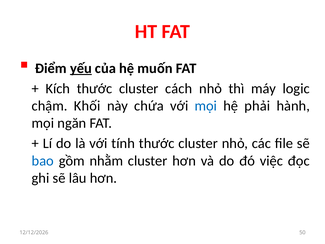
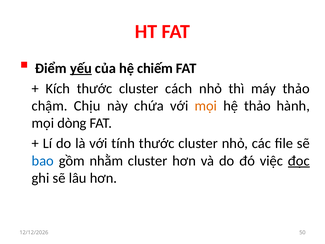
muốn: muốn -> chiếm (155, 68)
máy logic: logic -> thảo (296, 88)
Khối: Khối -> Chịu (87, 106)
mọi colour: blue -> orange (206, 106)
hệ phải: phải -> thảo (257, 106)
ngăn: ngăn -> dòng (72, 123)
đọc underline: none -> present (299, 161)
